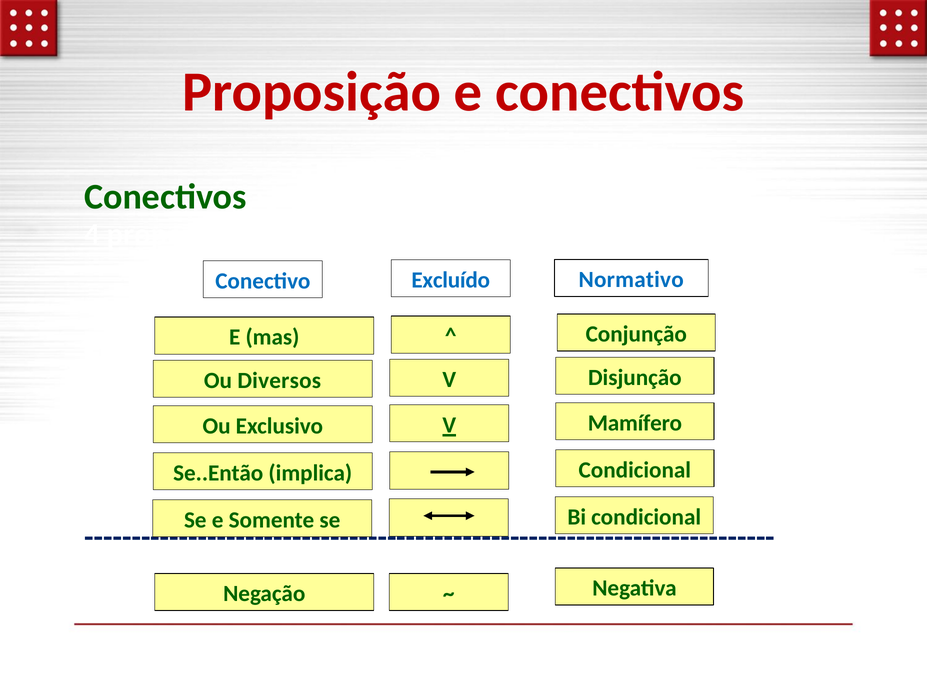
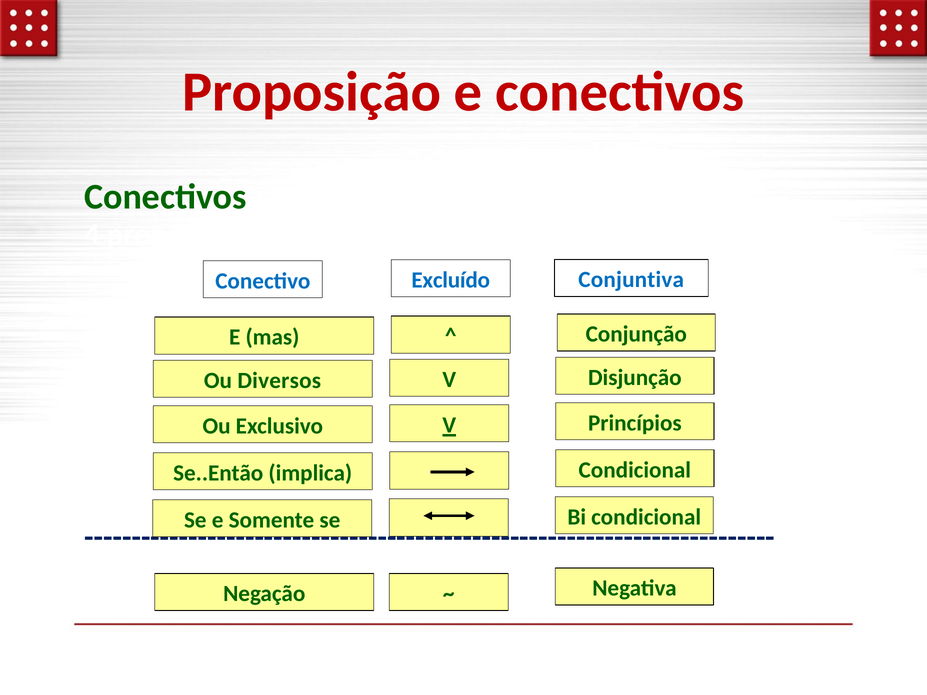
Normativo: Normativo -> Conjuntiva (631, 280)
Mamífero: Mamífero -> Princípios (635, 423)
